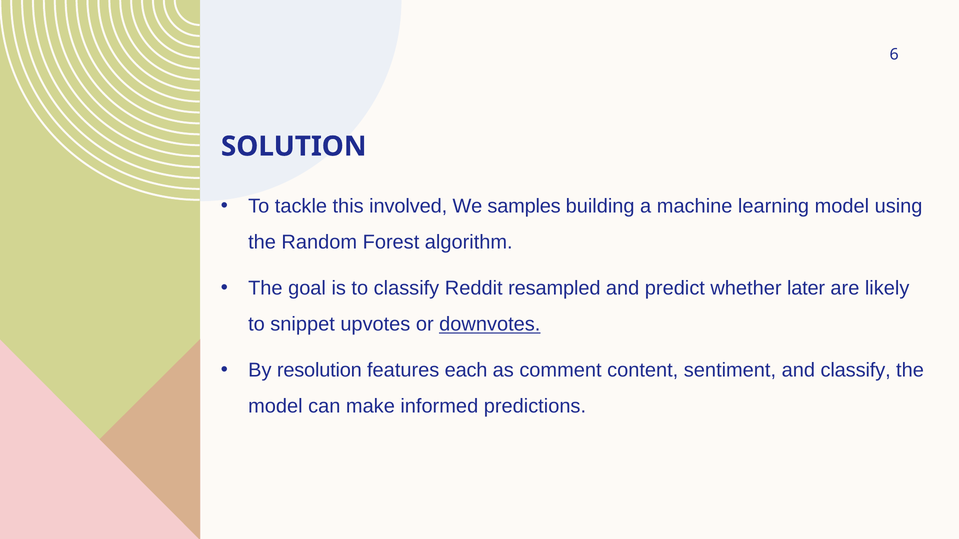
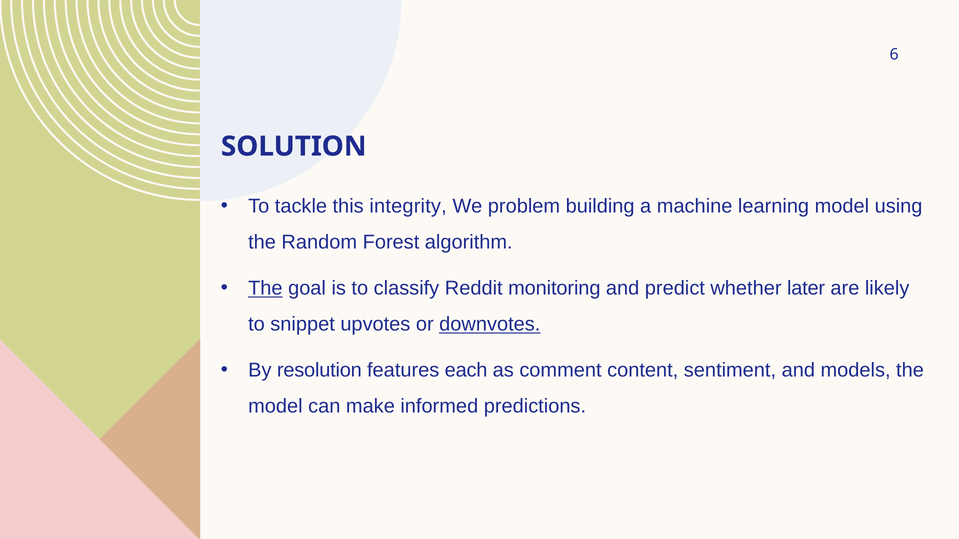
involved: involved -> integrity (408, 207)
samples: samples -> problem (524, 207)
The underline: none -> present (265, 289)
resampled: resampled -> monitoring (554, 289)
and classify: classify -> models (856, 371)
